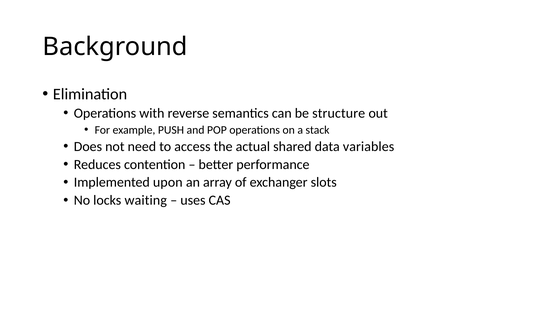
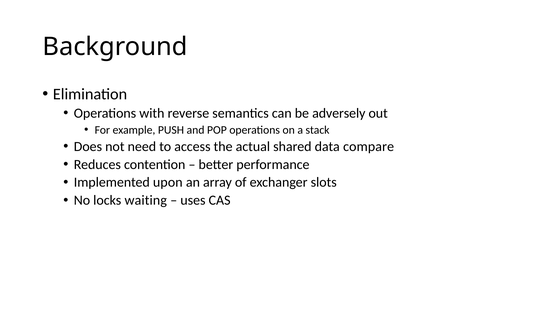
structure: structure -> adversely (339, 113)
variables: variables -> compare (369, 147)
